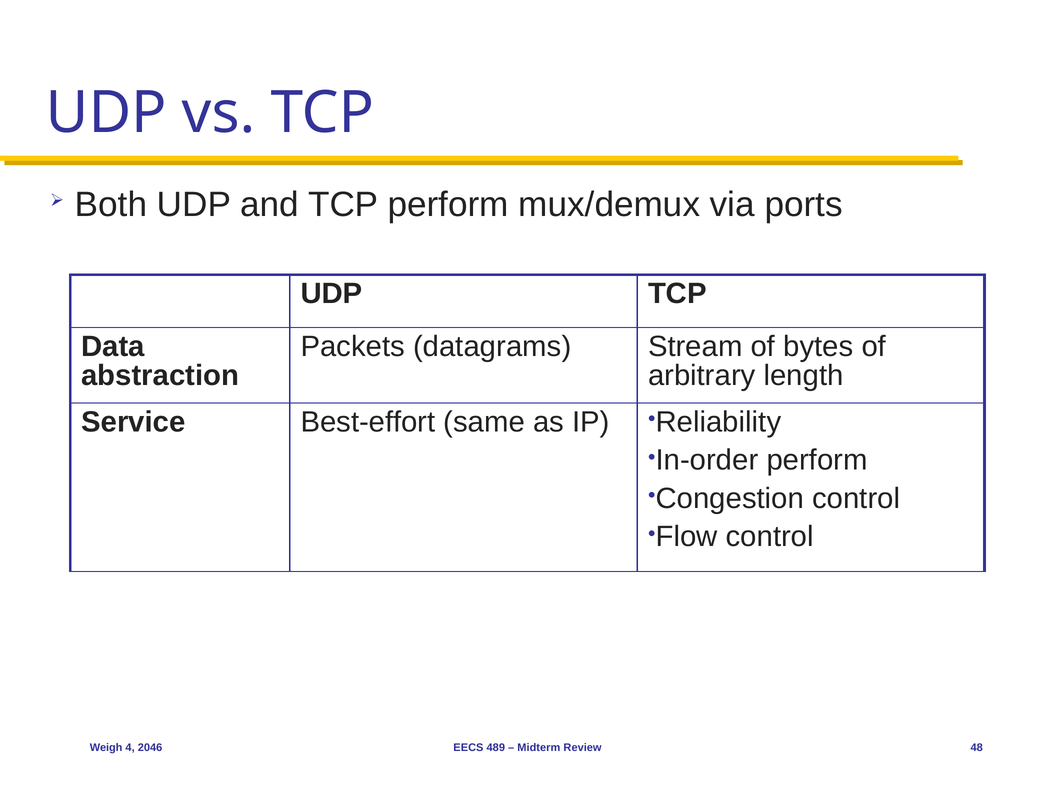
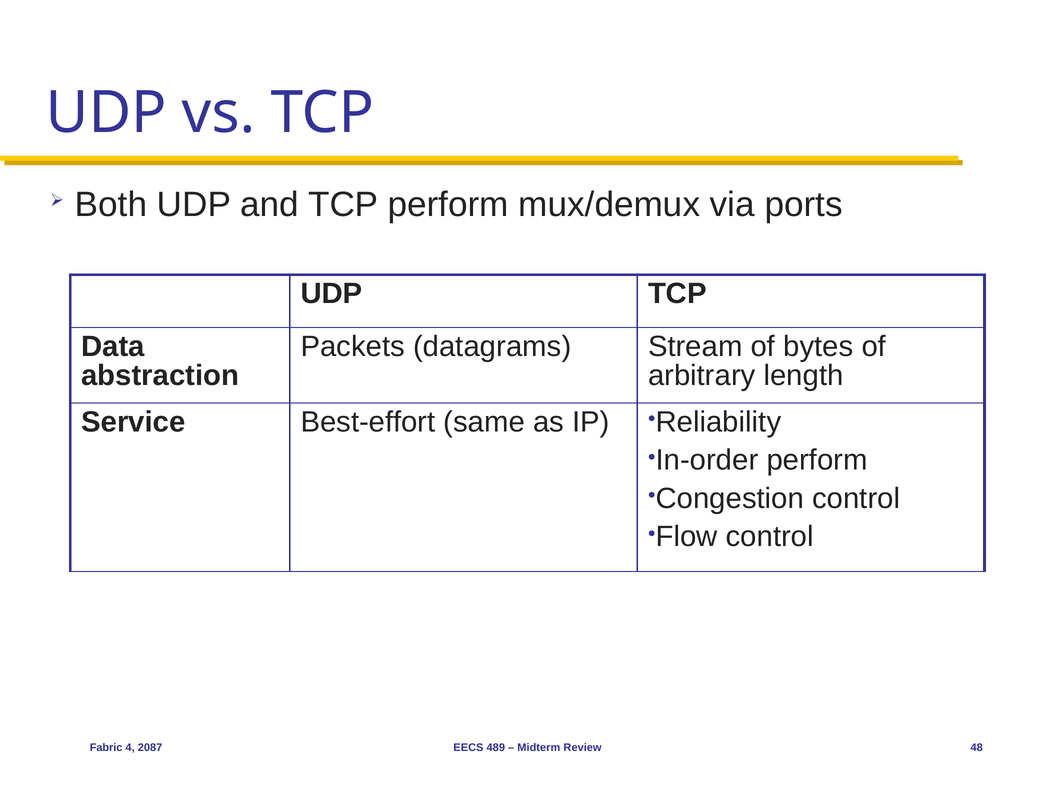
Weigh: Weigh -> Fabric (106, 748)
2046: 2046 -> 2087 (150, 748)
